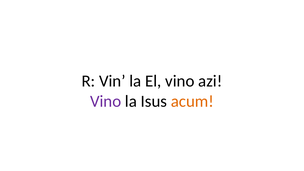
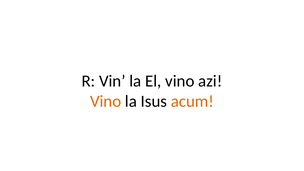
Vino colour: purple -> orange (106, 101)
